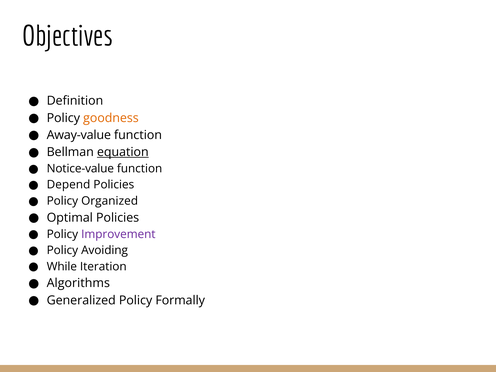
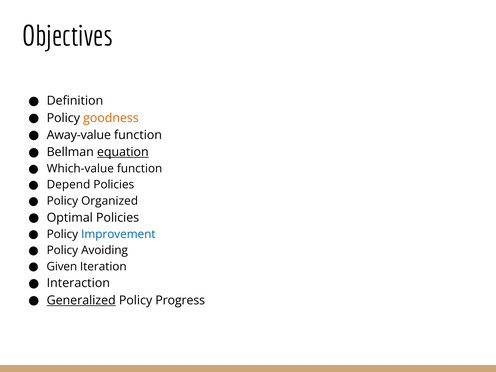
Notice-value: Notice-value -> Which-value (80, 169)
Improvement colour: purple -> blue (118, 234)
While: While -> Given (62, 266)
Algorithms: Algorithms -> Interaction (78, 283)
Generalized underline: none -> present (81, 300)
Formally: Formally -> Progress (180, 300)
